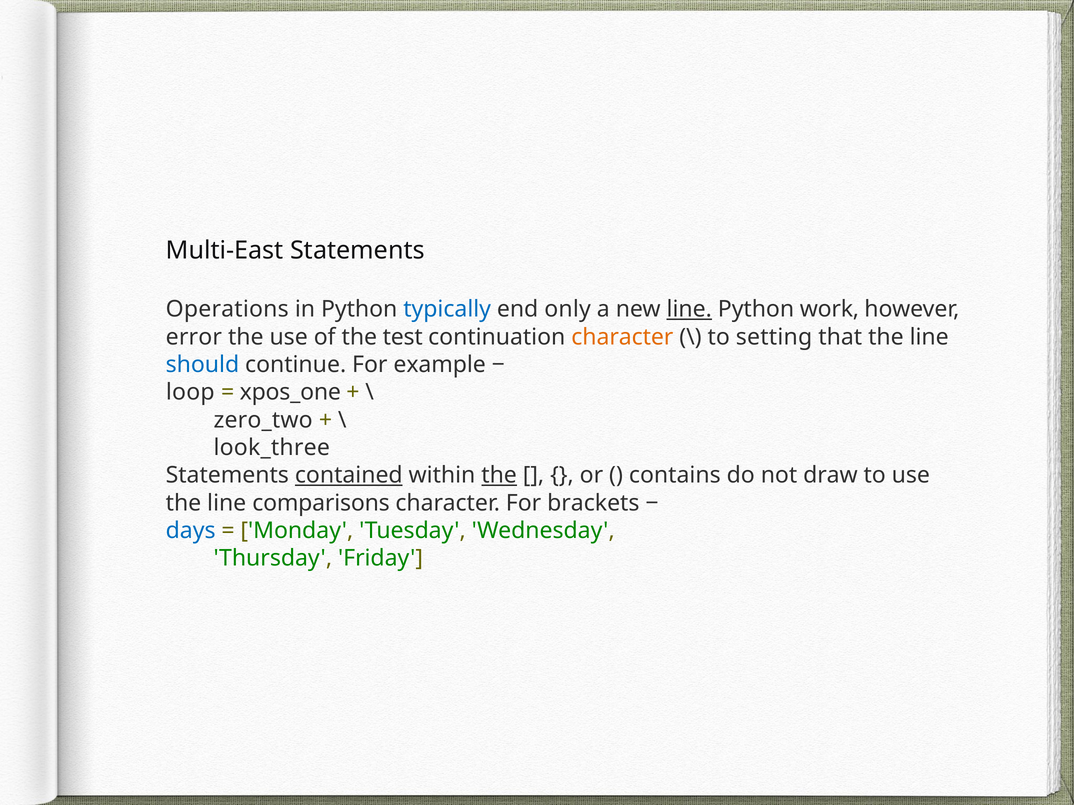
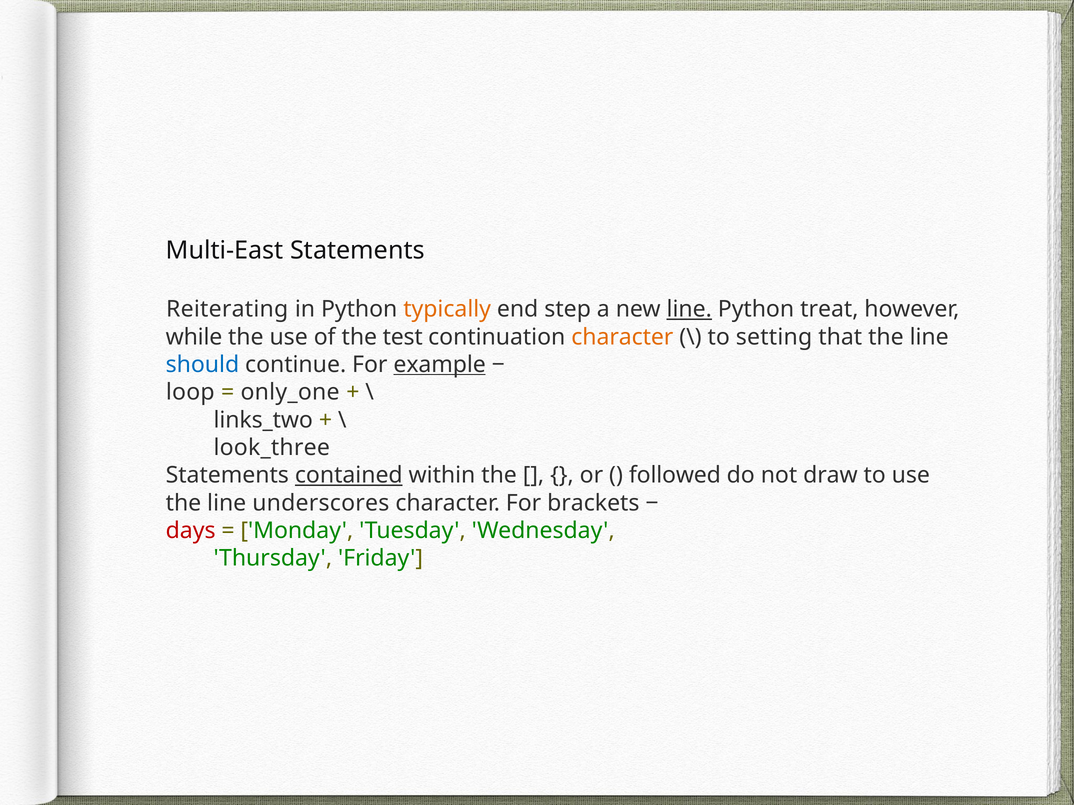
Operations: Operations -> Reiterating (227, 309)
typically colour: blue -> orange (447, 309)
only: only -> step (568, 309)
work: work -> treat (829, 309)
error: error -> while (194, 337)
example underline: none -> present (440, 365)
xpos_one: xpos_one -> only_one (290, 393)
zero_two: zero_two -> links_two (263, 420)
the underline: present -> none (499, 476)
contains: contains -> followed (675, 476)
comparisons: comparisons -> underscores (321, 503)
days colour: blue -> red (191, 531)
